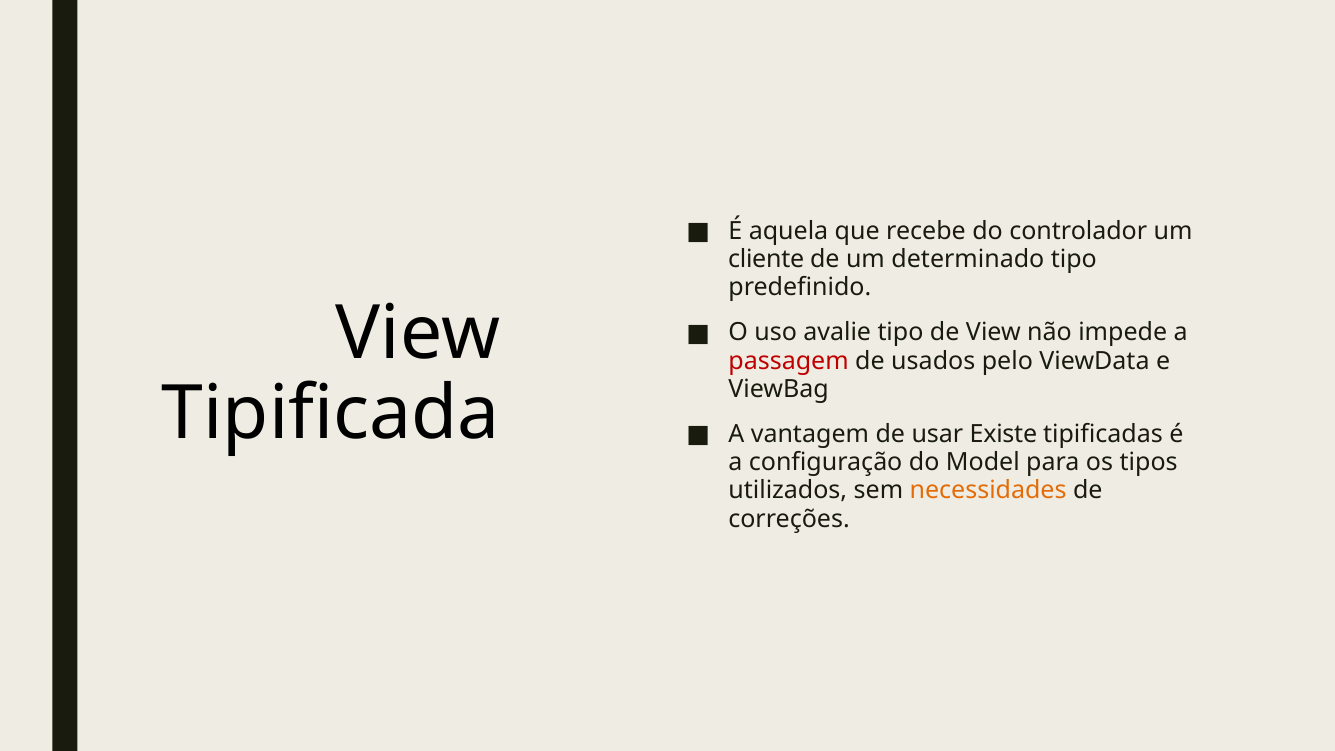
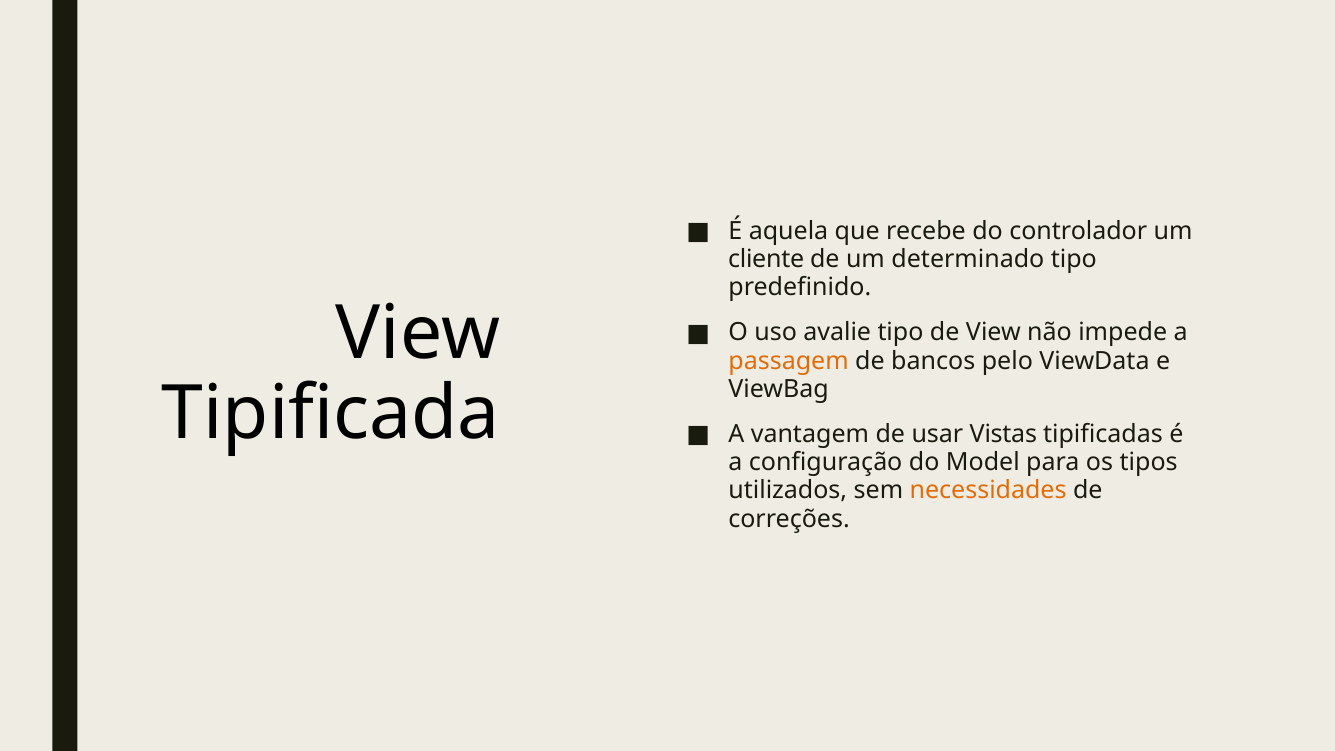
passagem colour: red -> orange (789, 361)
usados: usados -> bancos (933, 361)
Existe: Existe -> Vistas (1003, 434)
